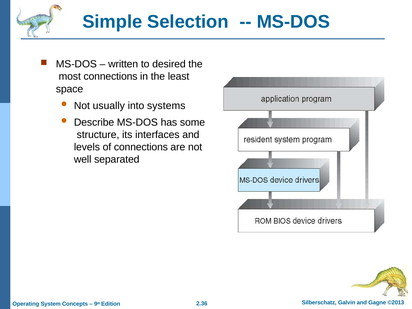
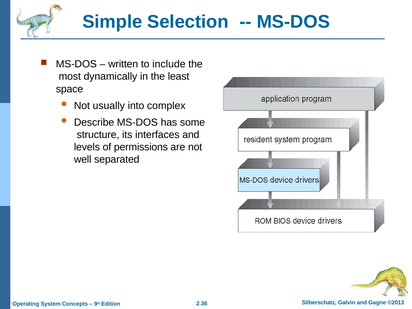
desired: desired -> include (169, 64)
most connections: connections -> dynamically (110, 77)
systems: systems -> complex (166, 106)
of connections: connections -> permissions (141, 147)
